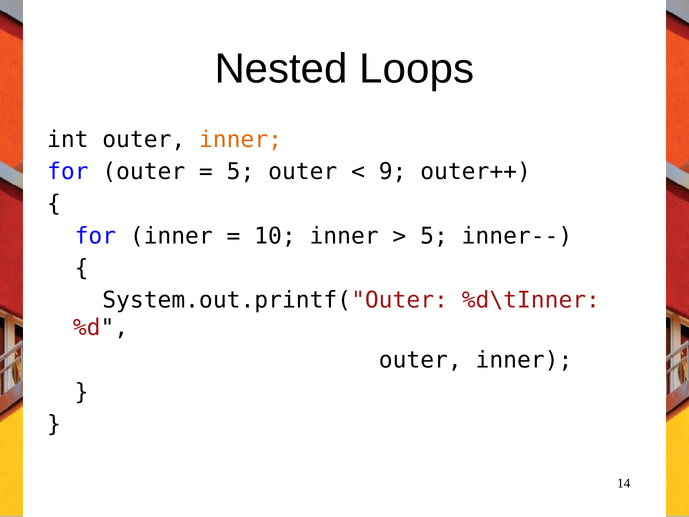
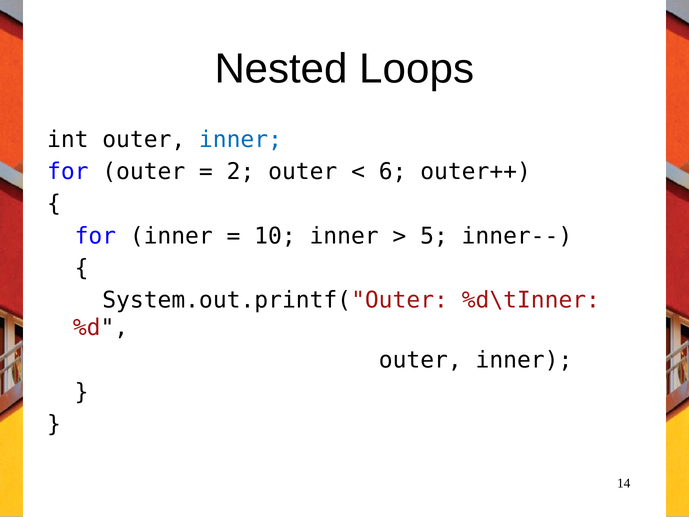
inner colour: orange -> blue (240, 139)
5: 5 -> 2 (241, 172)
9: 9 -> 6 (393, 172)
